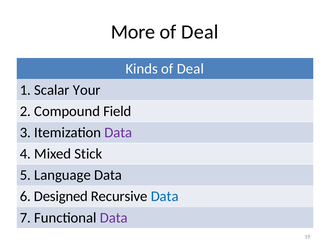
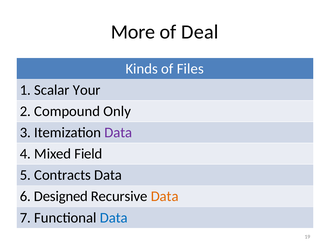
Kinds of Deal: Deal -> Files (190, 69)
Field: Field -> Only (117, 111)
Stick: Stick -> Field (88, 153)
Language: Language -> Contracts (63, 175)
Data colour: blue -> orange (165, 196)
Data colour: purple -> blue (114, 217)
